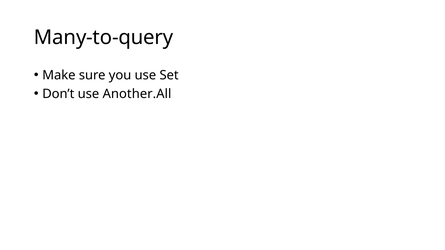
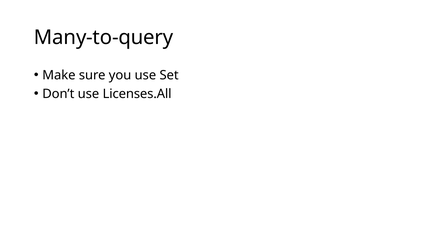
Another.All: Another.All -> Licenses.All (137, 94)
